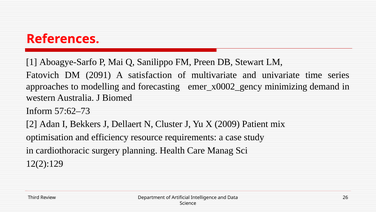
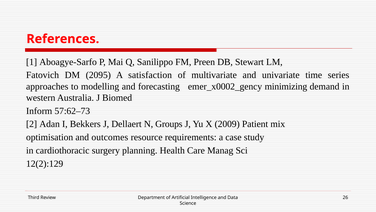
2091: 2091 -> 2095 (98, 75)
Cluster: Cluster -> Groups (169, 124)
efficiency: efficiency -> outcomes (110, 137)
